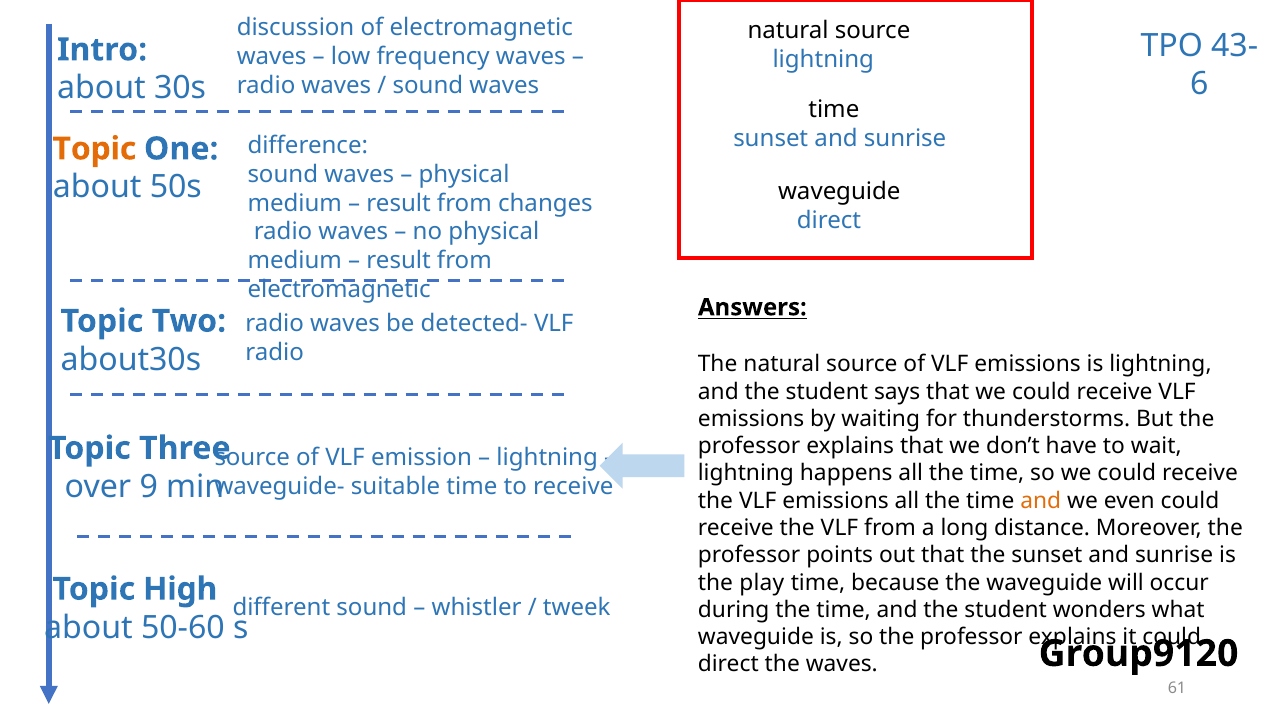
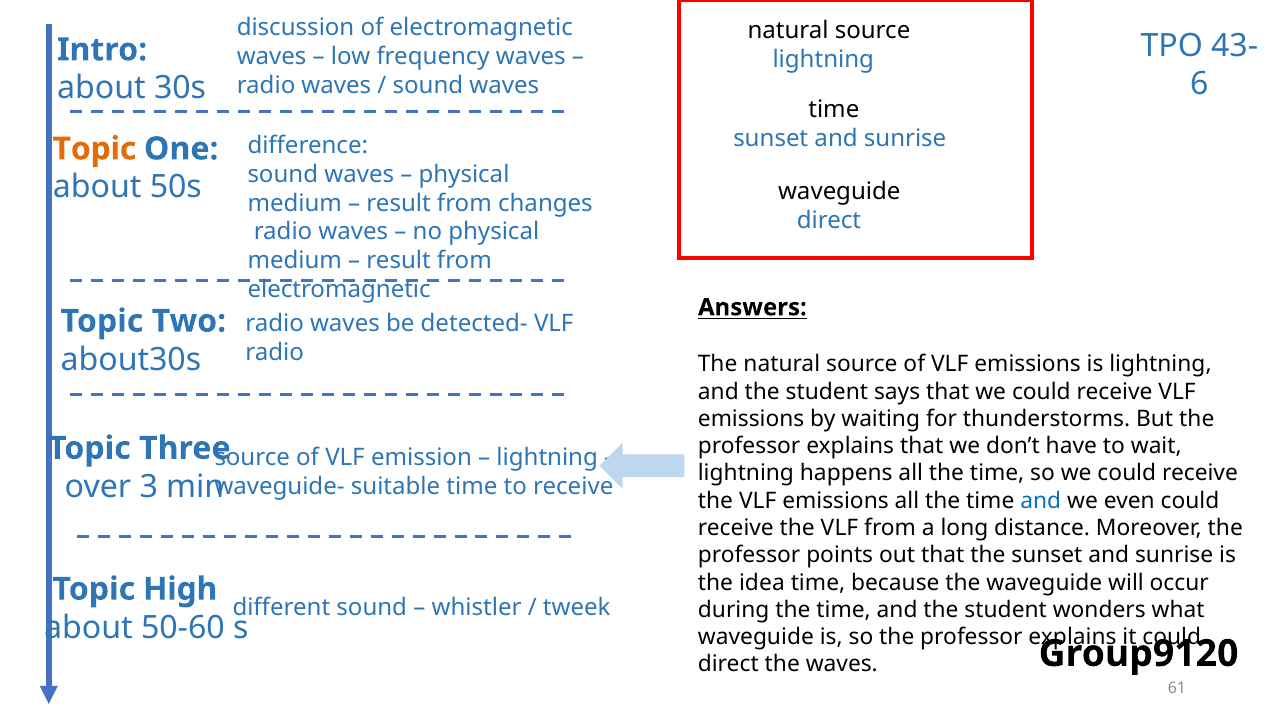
9: 9 -> 3 (149, 487)
and colour: orange -> blue (1041, 501)
play: play -> idea (762, 583)
